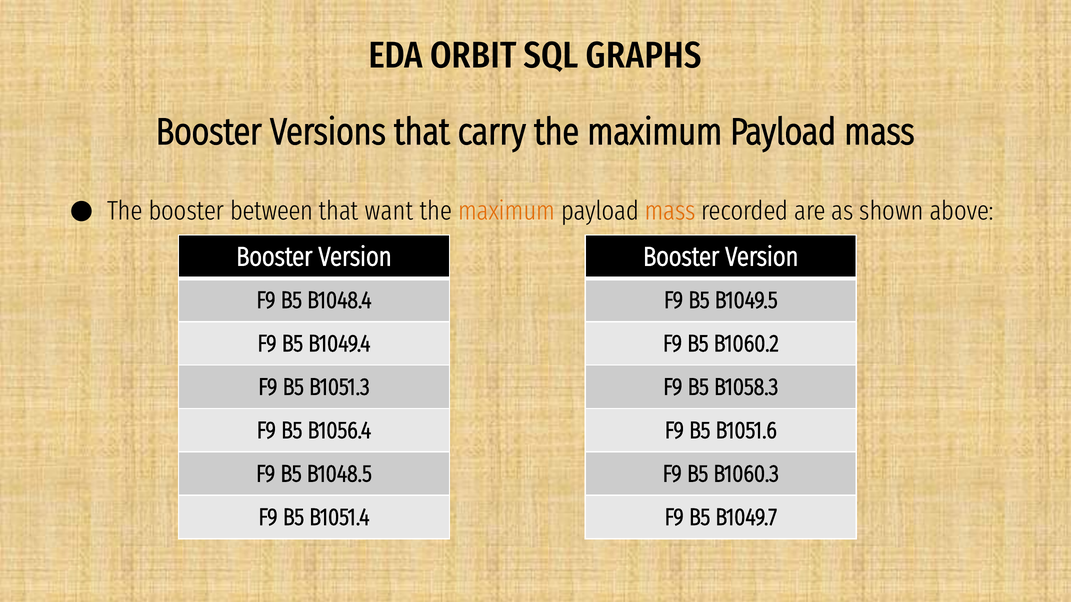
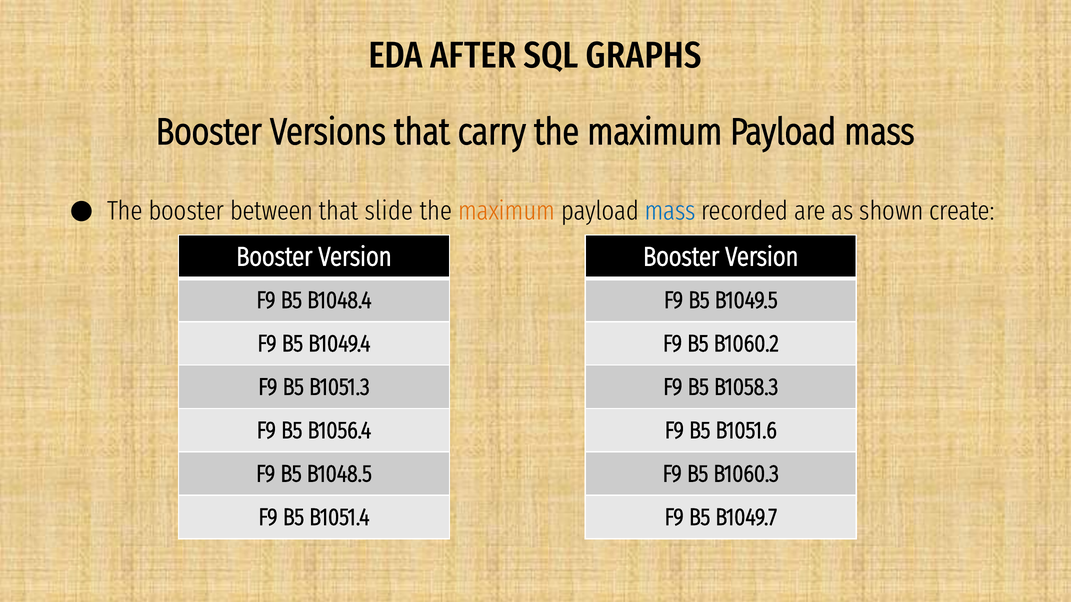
ORBIT: ORBIT -> AFTER (473, 56)
want: want -> slide (389, 211)
mass colour: orange -> blue (670, 211)
above: above -> create (962, 211)
